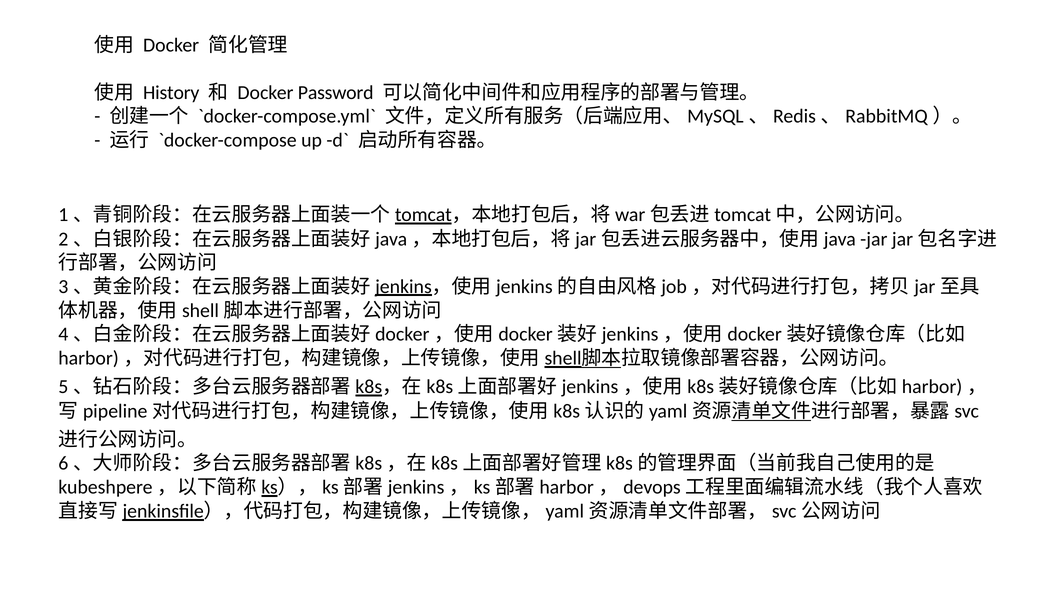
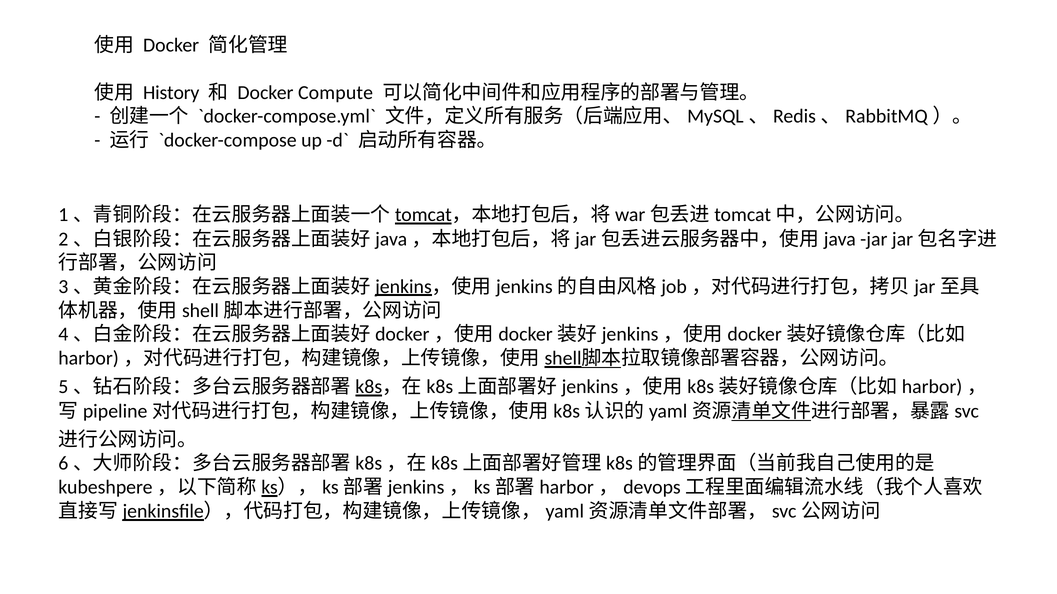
Password: Password -> Compute (336, 93)
